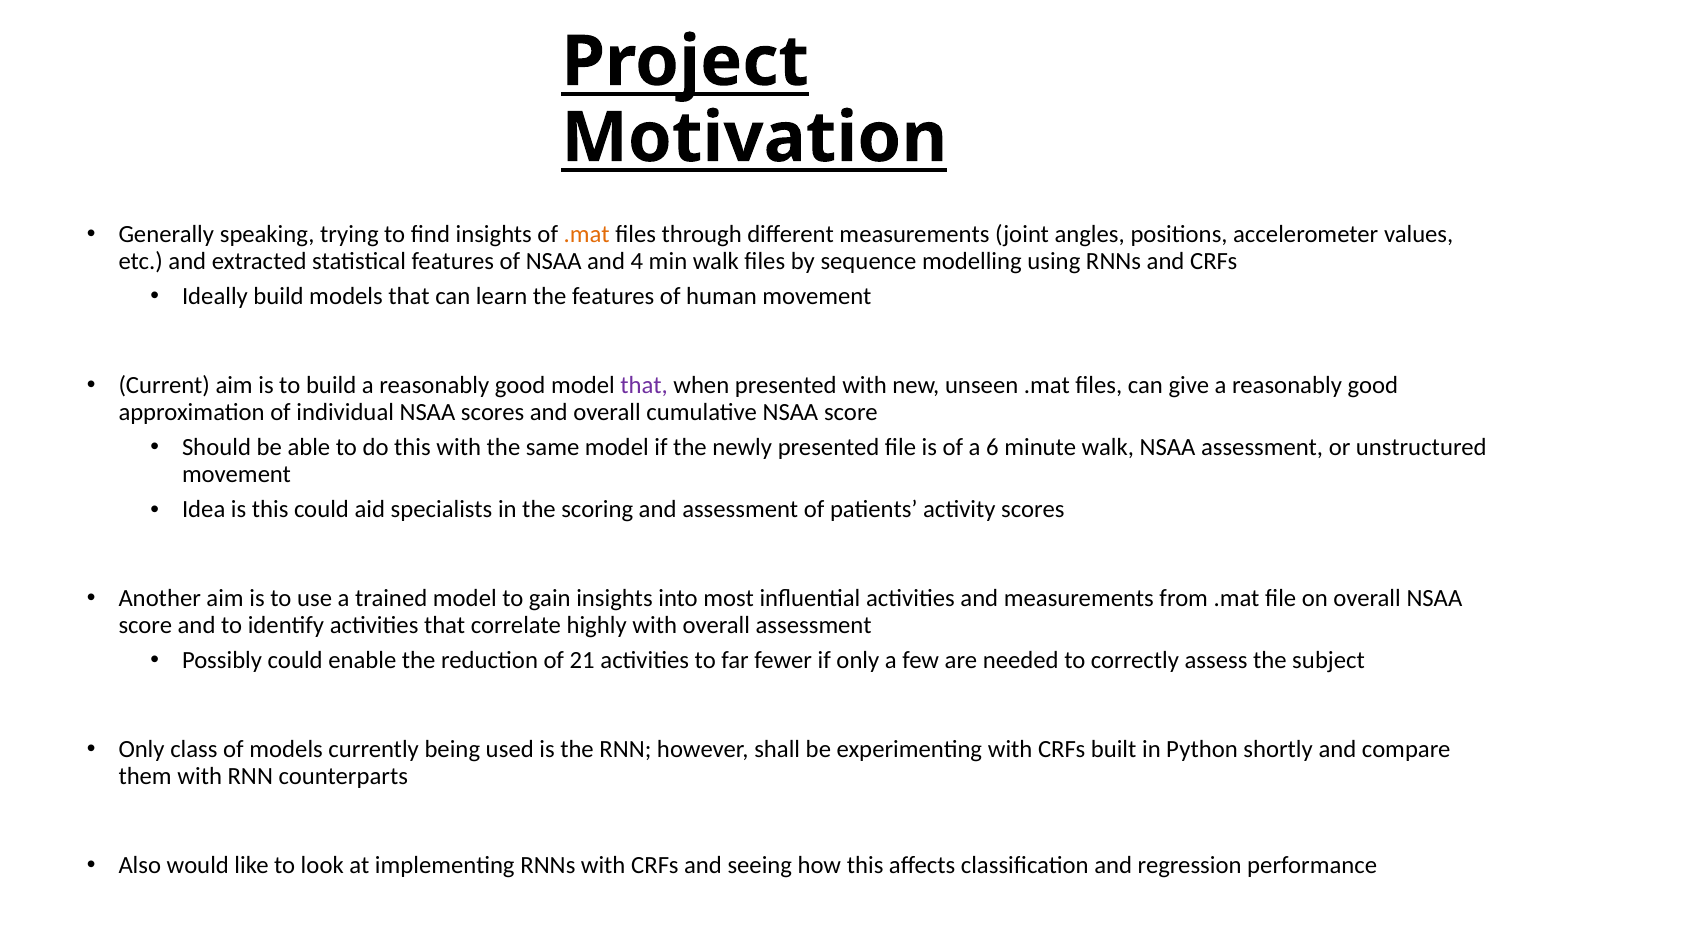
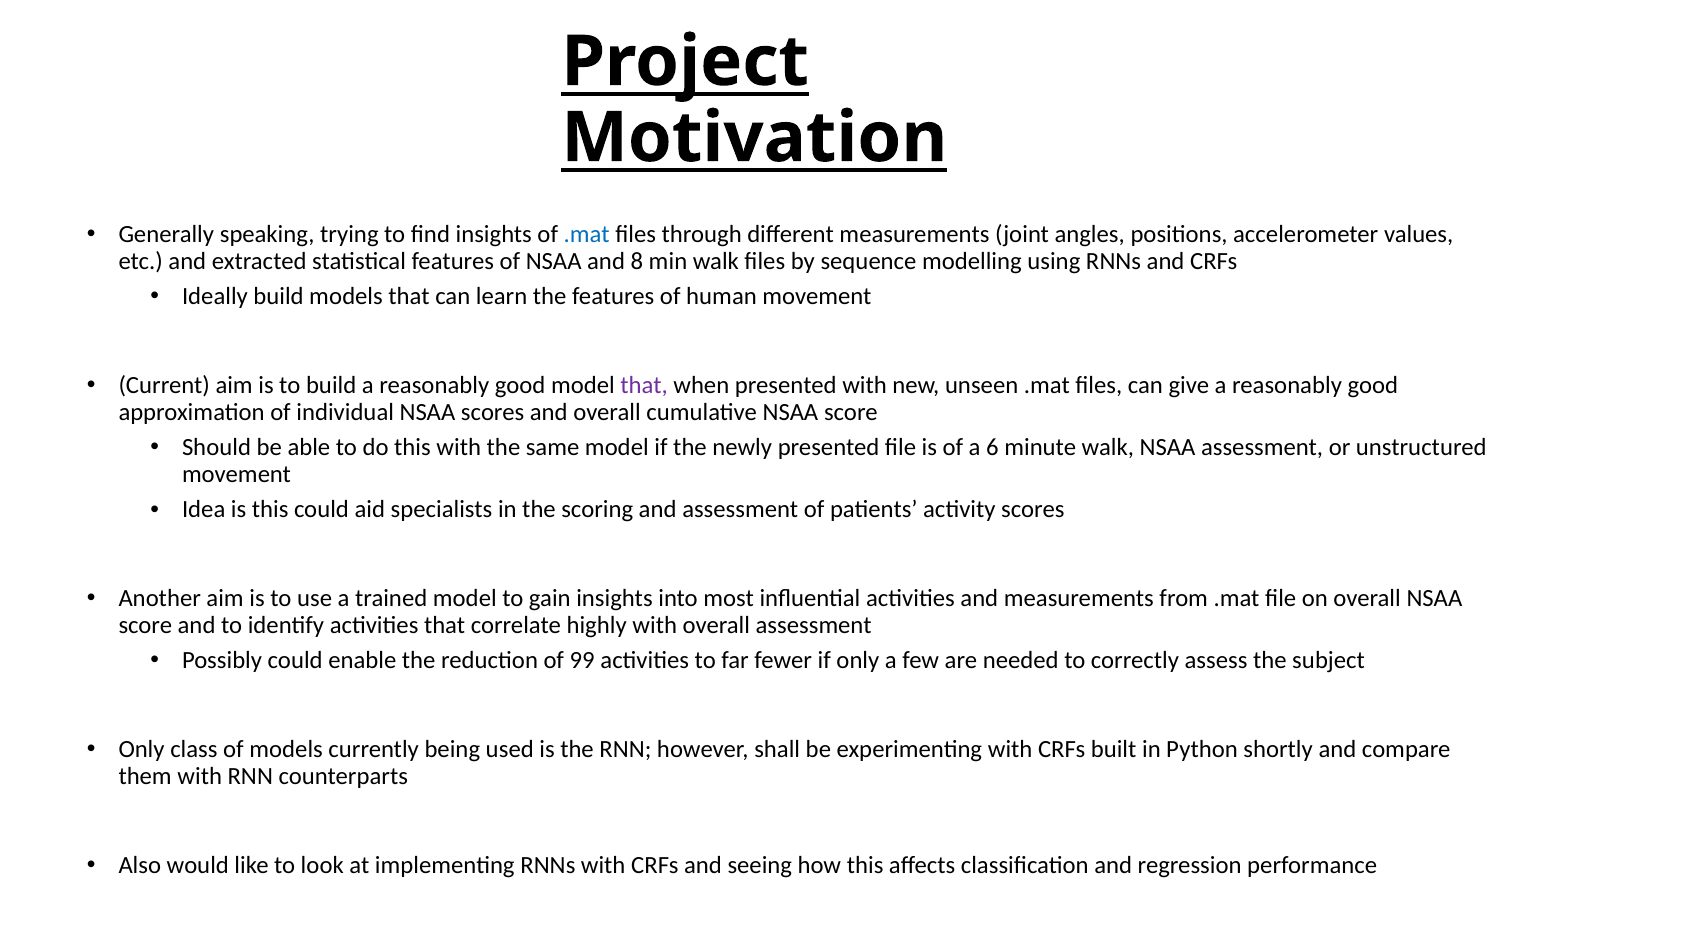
.mat colour: orange -> blue (587, 234)
4: 4 -> 8 (637, 261)
21: 21 -> 99 (582, 661)
